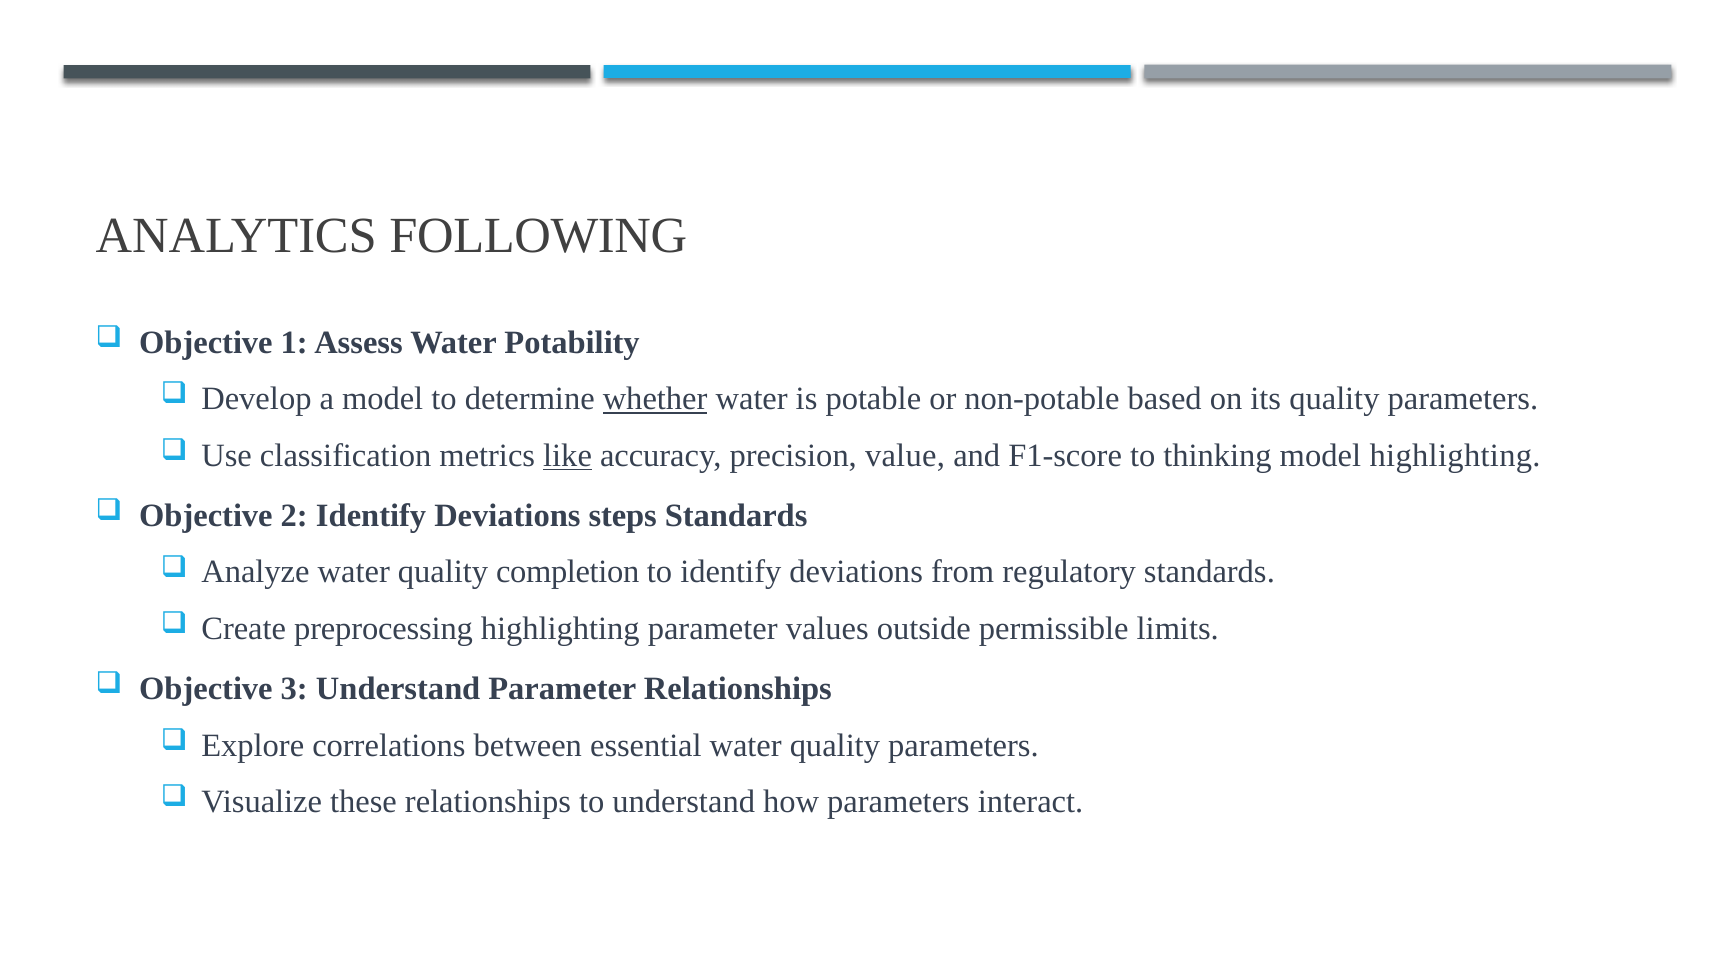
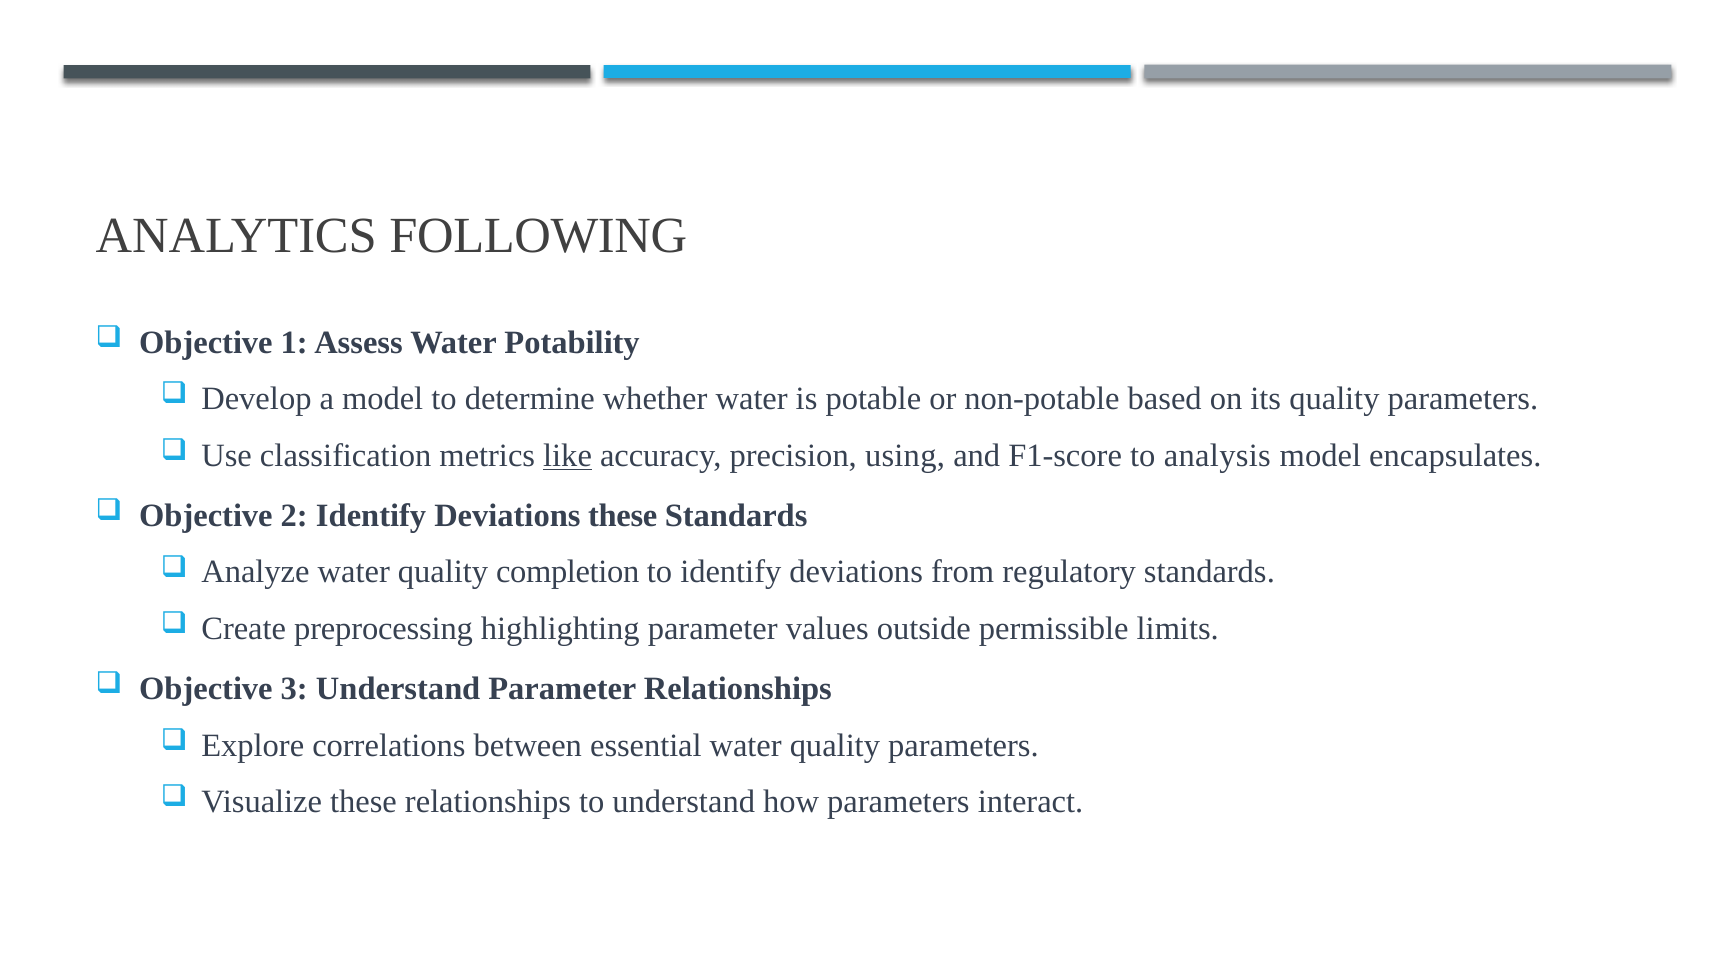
whether underline: present -> none (655, 399)
value: value -> using (905, 455)
thinking: thinking -> analysis (1217, 455)
model highlighting: highlighting -> encapsulates (1455, 455)
Deviations steps: steps -> these (623, 516)
